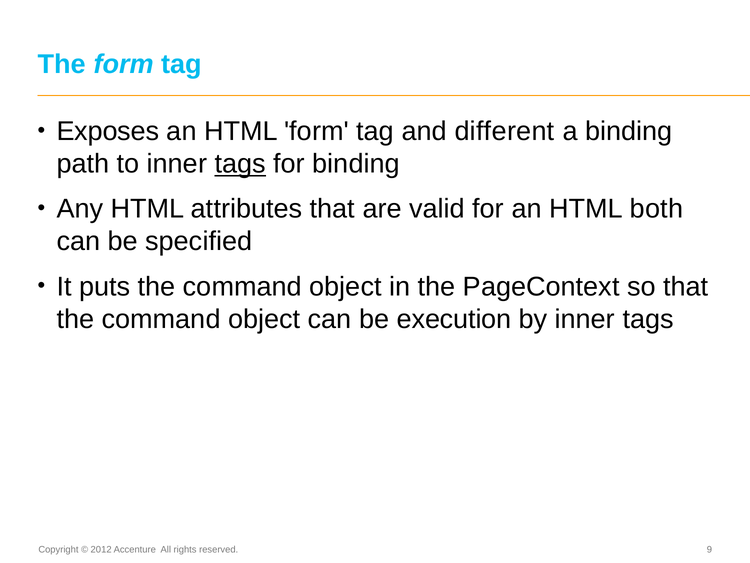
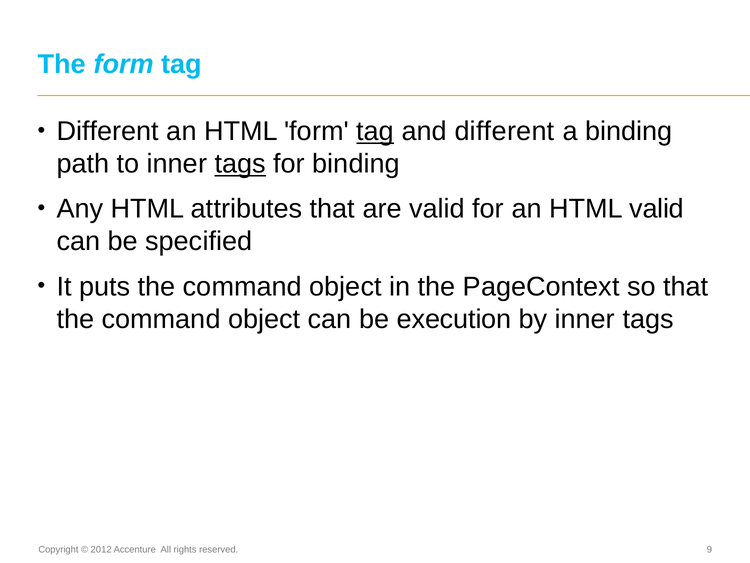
Exposes: Exposes -> Different (108, 131)
tag underline: none -> present (375, 131)
HTML both: both -> valid (657, 209)
